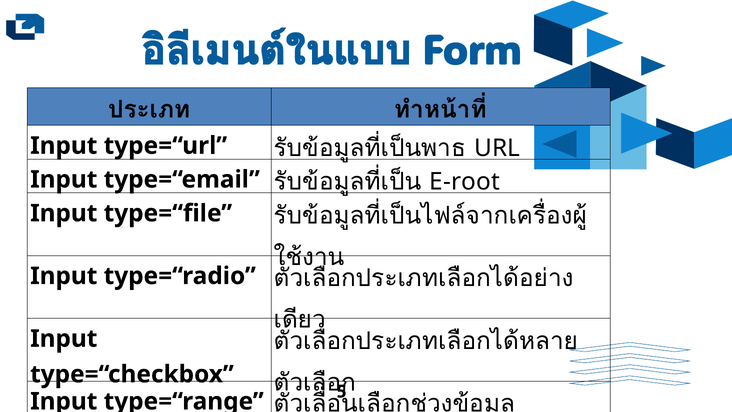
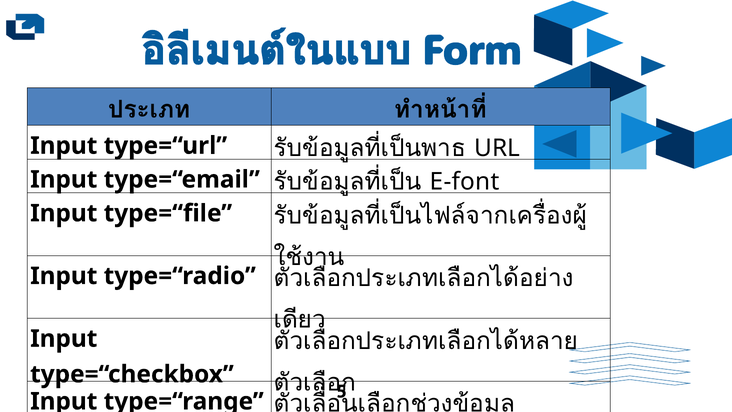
E-root: E-root -> E-font (465, 182)
